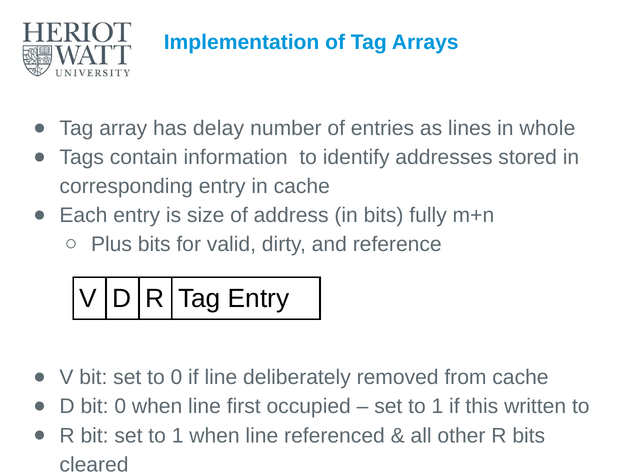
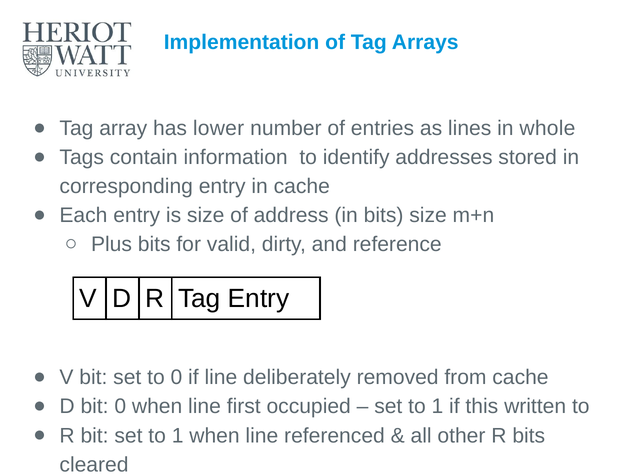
delay: delay -> lower (219, 128)
bits fully: fully -> size (428, 215)
